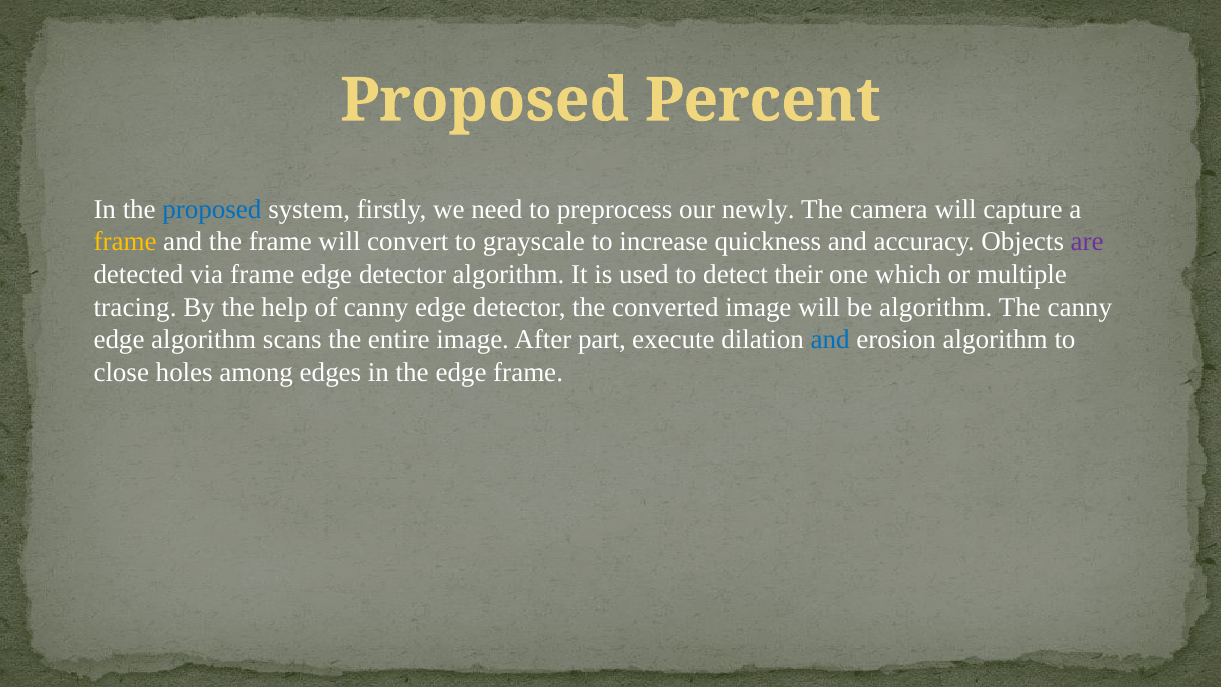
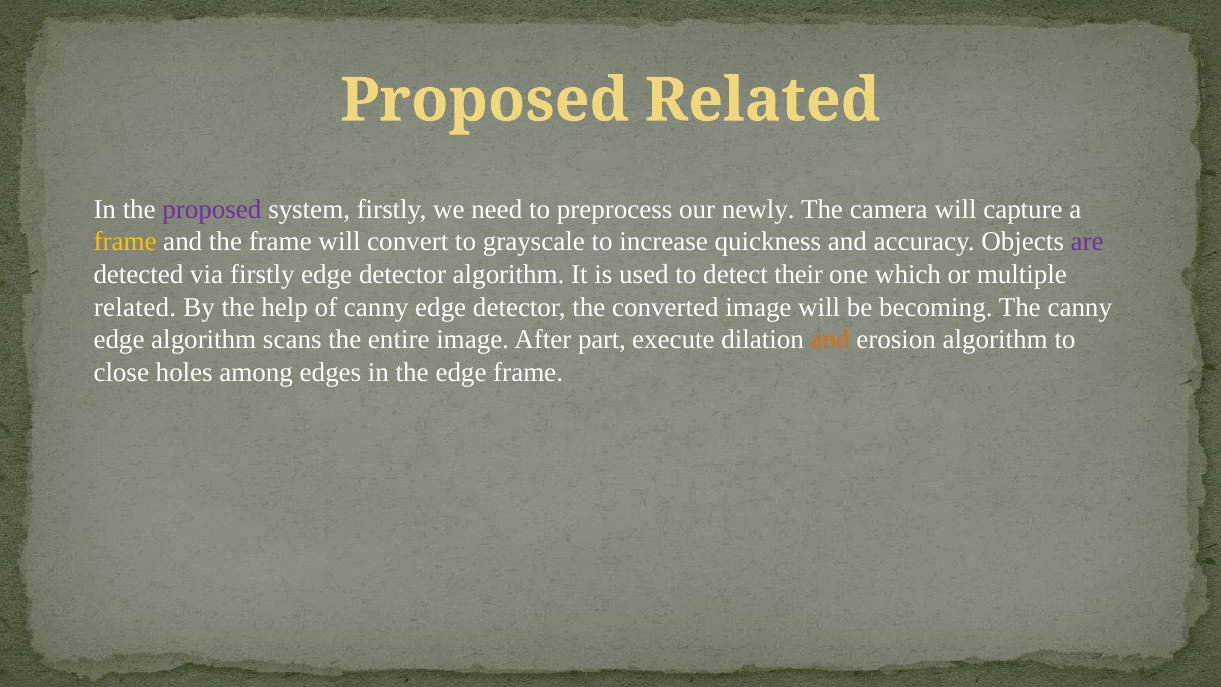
Proposed Percent: Percent -> Related (763, 100)
proposed colour: blue -> purple (212, 209)
via frame: frame -> firstly (262, 275)
tracing: tracing -> related (135, 307)
be algorithm: algorithm -> becoming (936, 307)
and colour: blue -> orange (830, 340)
